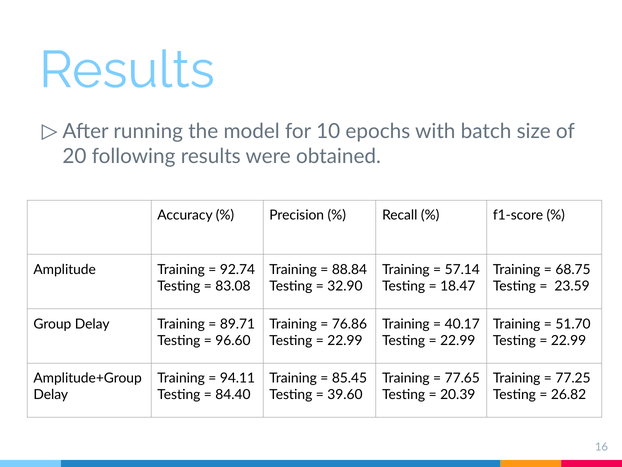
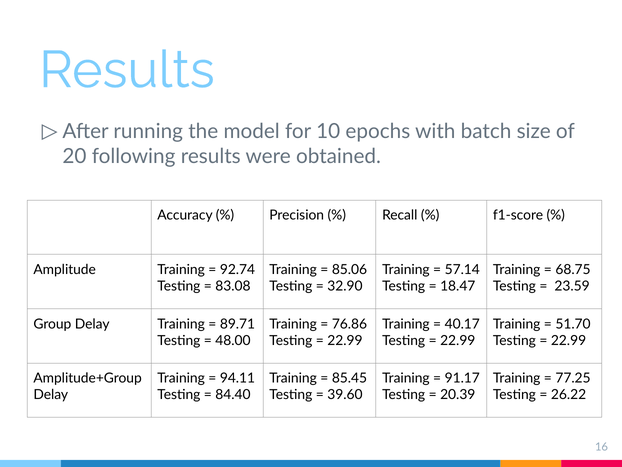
88.84: 88.84 -> 85.06 (349, 269)
96.60: 96.60 -> 48.00 (233, 340)
77.65: 77.65 -> 91.17 (462, 378)
26.82: 26.82 -> 26.22 (569, 394)
